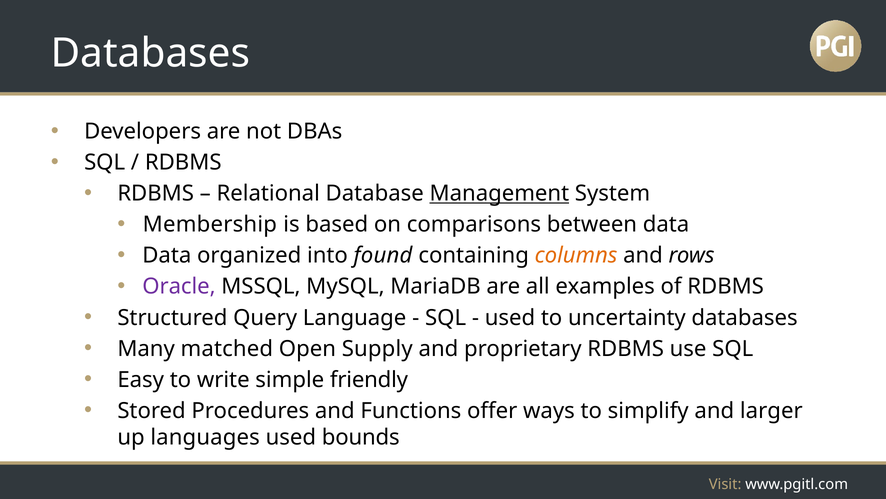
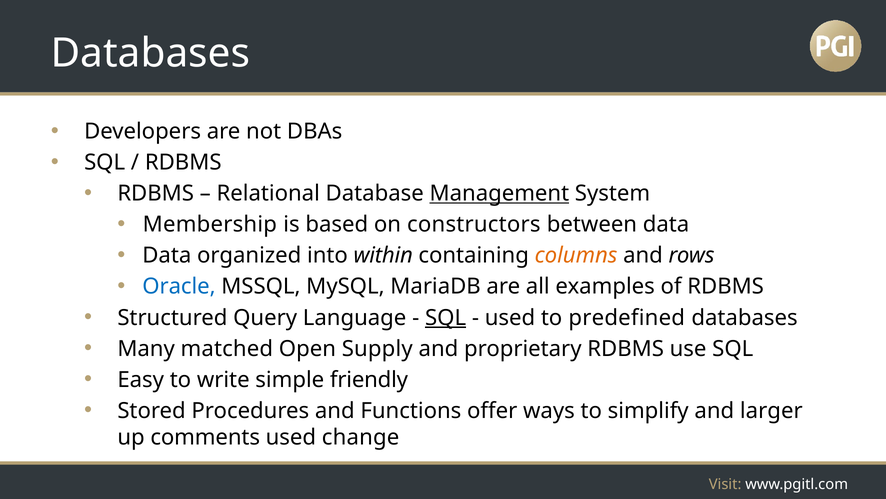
comparisons: comparisons -> constructors (474, 224)
found: found -> within (383, 255)
Oracle colour: purple -> blue (179, 286)
SQL underline: none -> present (446, 317)
uncertainty: uncertainty -> predefined (627, 317)
languages: languages -> comments (205, 437)
bounds: bounds -> change (361, 437)
